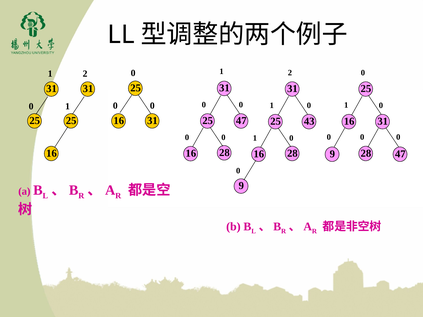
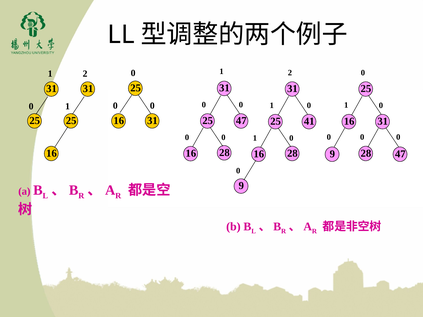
43: 43 -> 41 (309, 121)
